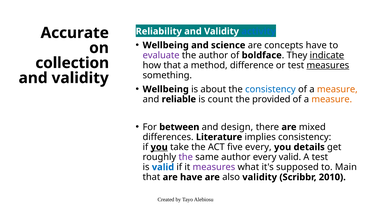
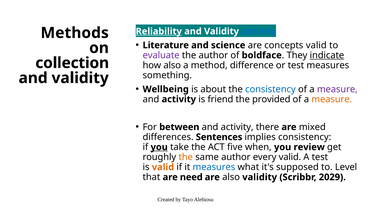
Reliability underline: none -> present (159, 31)
Accurate: Accurate -> Methods (75, 33)
Wellbeing: Wellbeing -> Literature (166, 45)
concepts have: have -> valid (316, 45)
how that: that -> also (172, 65)
measures underline: present -> none (328, 65)
measure colour: orange -> purple (337, 89)
reliable: reliable -> activity (179, 99)
count: count -> friend (220, 99)
design: design -> activity (237, 127)
Literature: Literature -> Sentences (219, 137)
five every: every -> when (258, 147)
details: details -> review (309, 147)
the colour: purple -> orange (186, 157)
valid colour: blue -> orange (163, 167)
measures colour: purple -> blue (214, 167)
Main: Main -> Level (346, 167)
are have: have -> need (191, 177)
2010: 2010 -> 2029 (332, 177)
